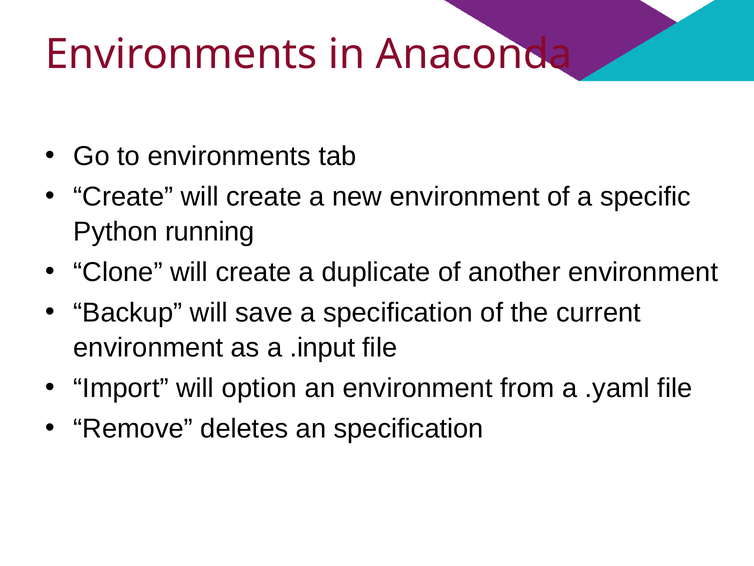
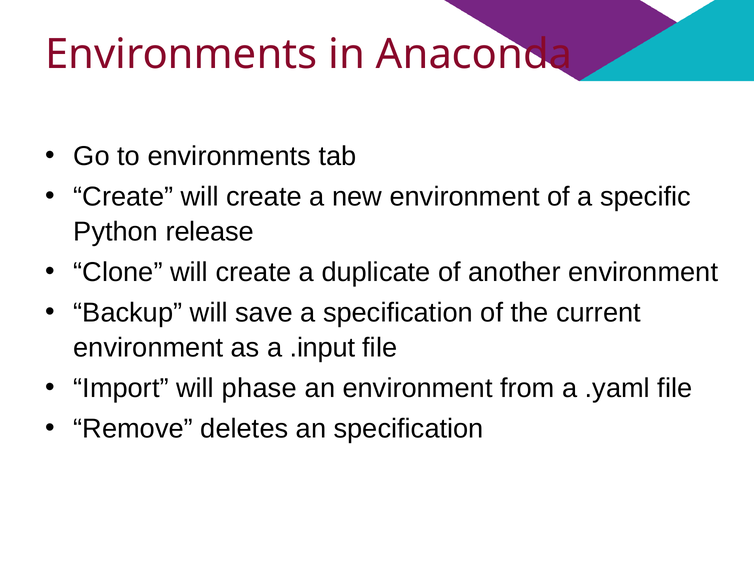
running: running -> release (210, 232)
option: option -> phase (259, 388)
